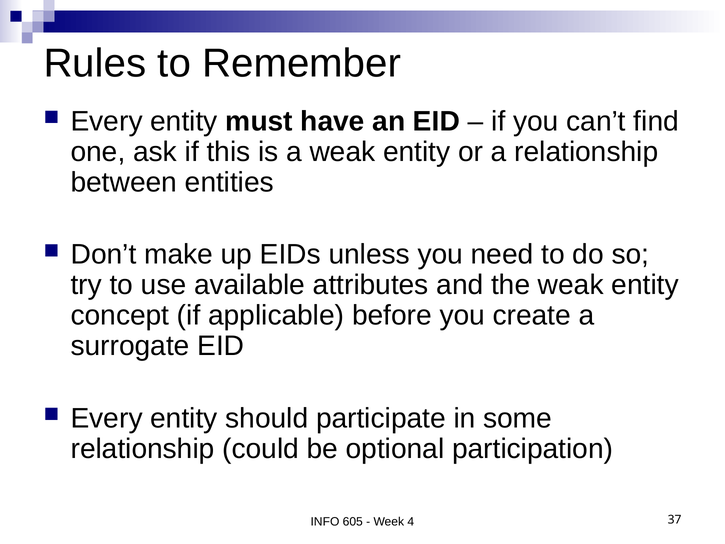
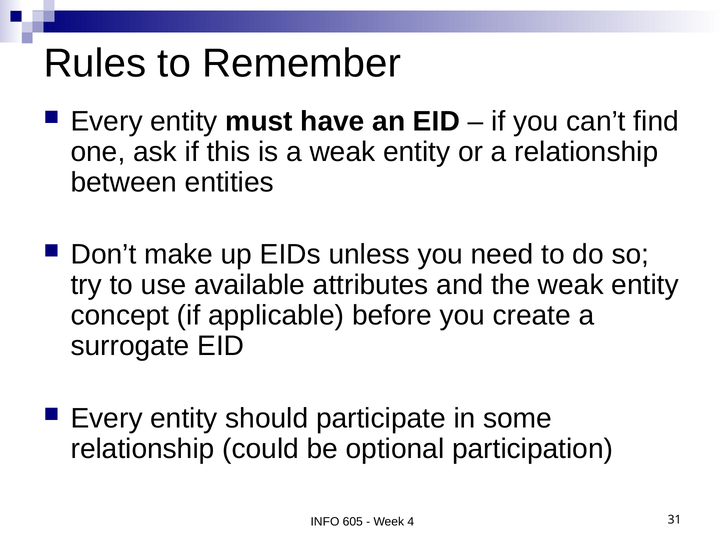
37: 37 -> 31 (675, 520)
